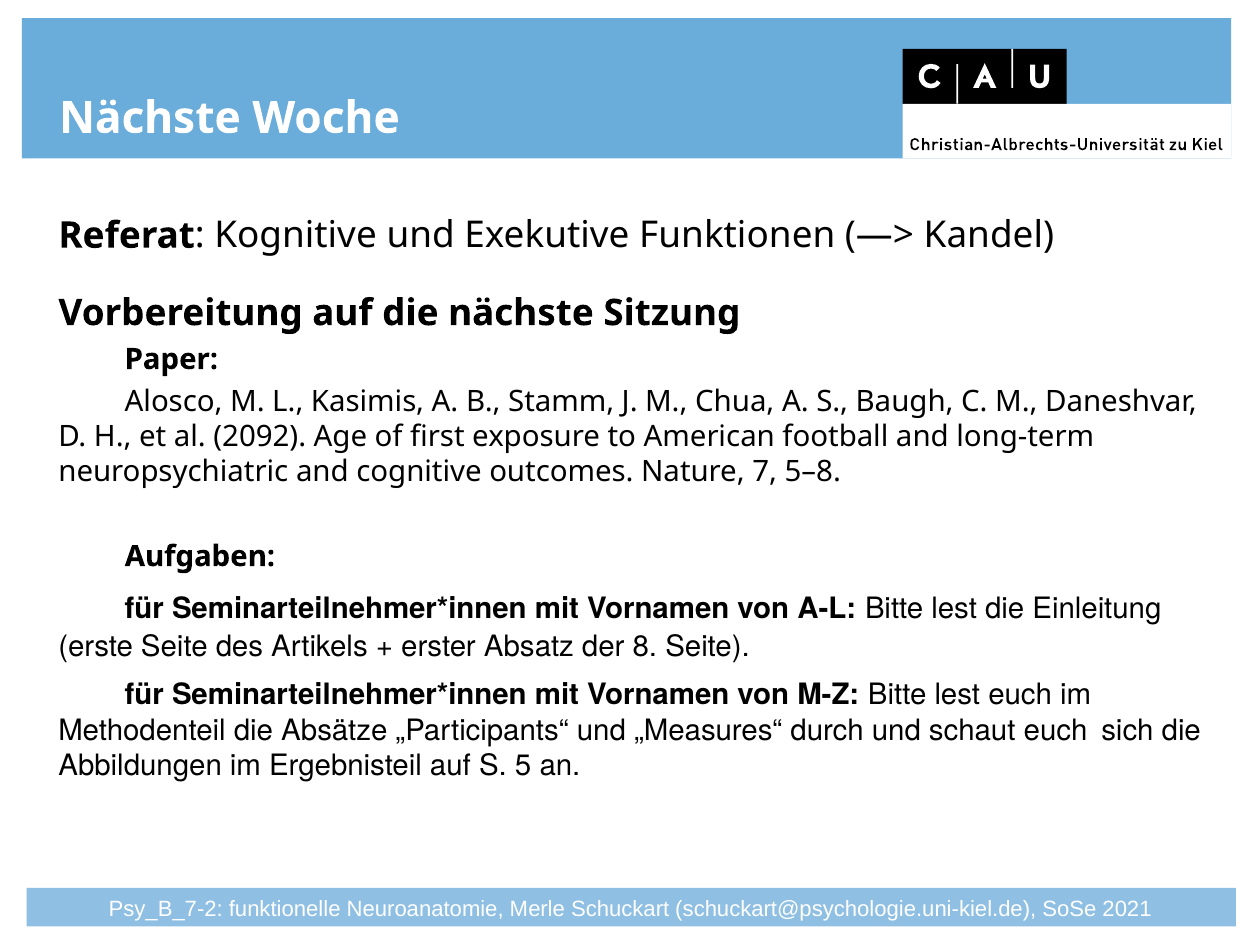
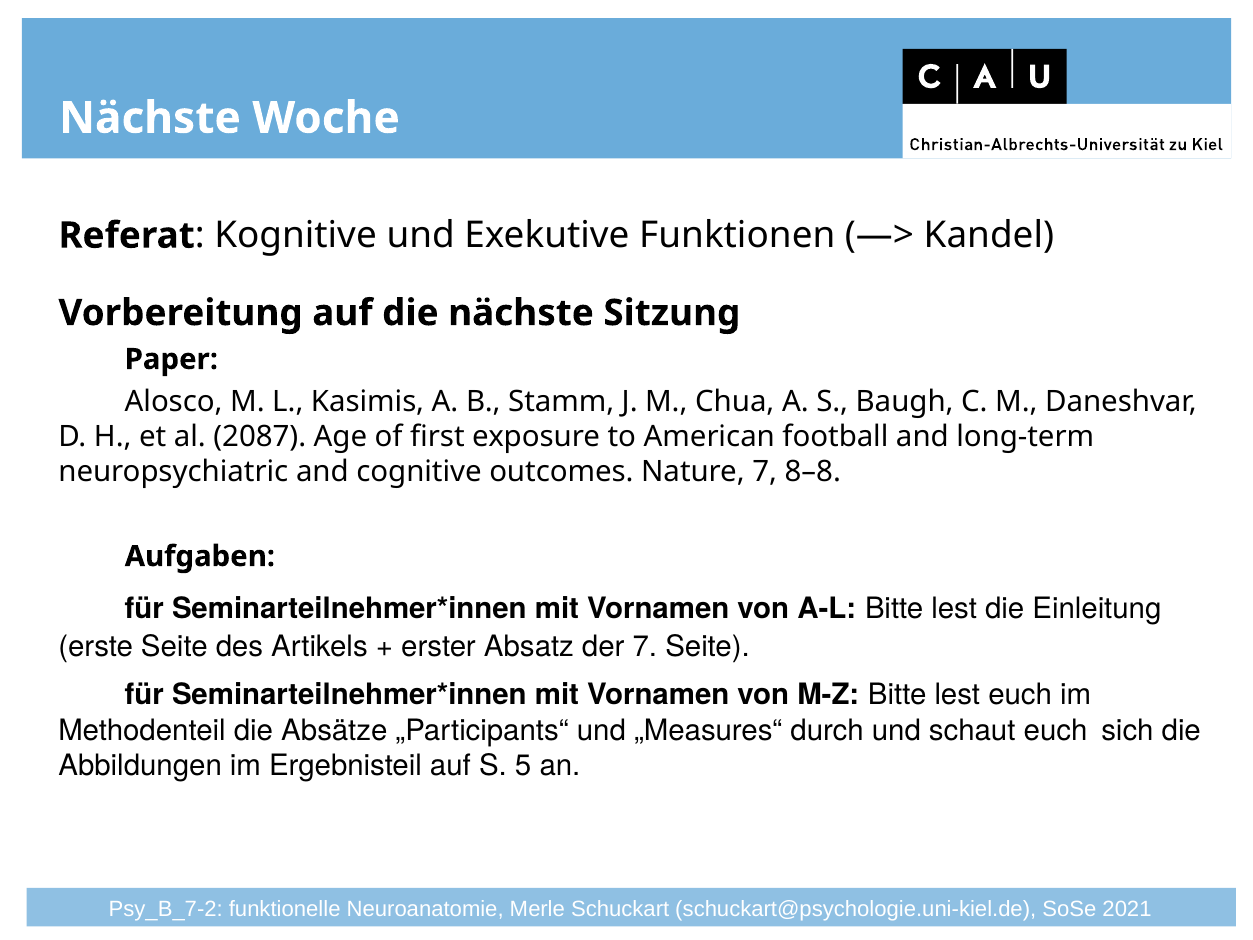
2092: 2092 -> 2087 (260, 437)
5–8: 5–8 -> 8–8 (813, 472)
der 8: 8 -> 7 (645, 647)
